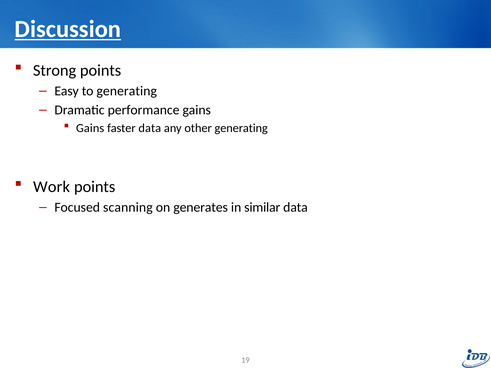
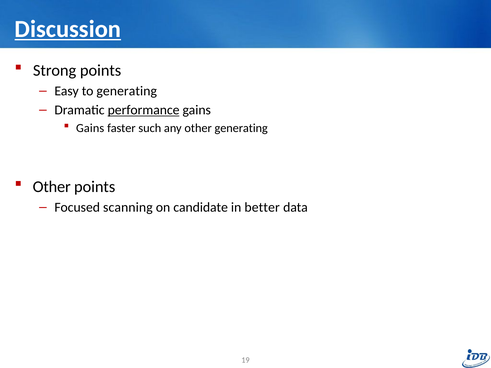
performance underline: none -> present (144, 110)
faster data: data -> such (150, 128)
Work: Work -> Other (52, 187)
generates: generates -> candidate (201, 208)
similar: similar -> better (262, 208)
